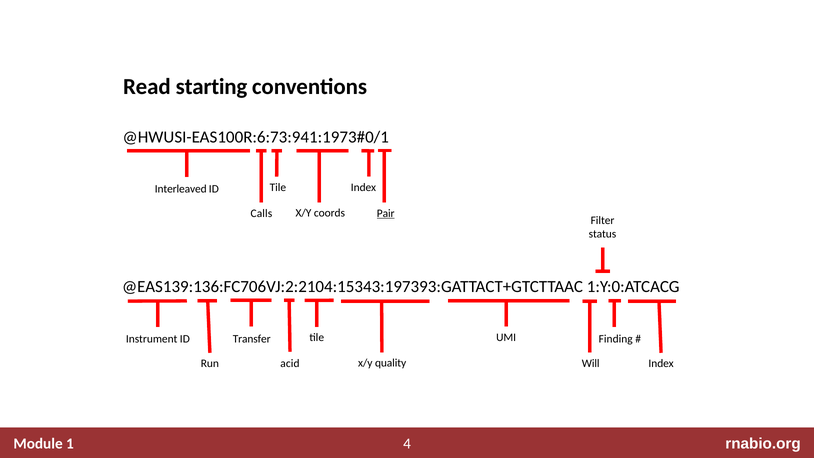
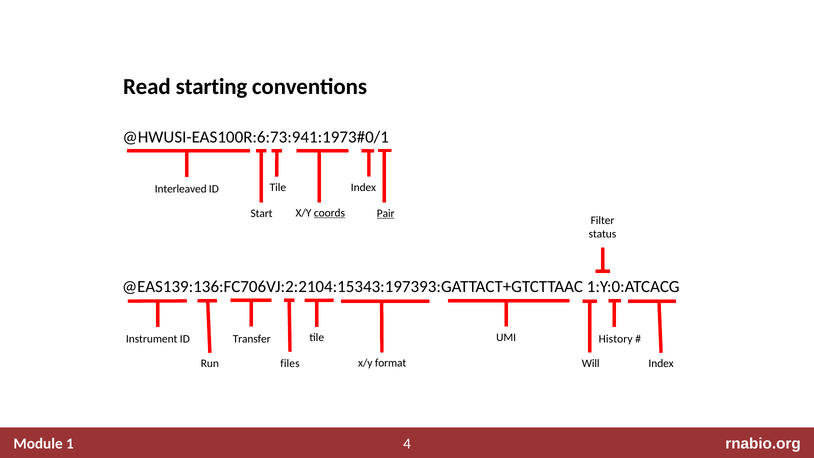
coords underline: none -> present (329, 213)
Calls: Calls -> Start (262, 213)
Finding: Finding -> History (616, 339)
quality: quality -> format (391, 363)
acid: acid -> files (290, 363)
